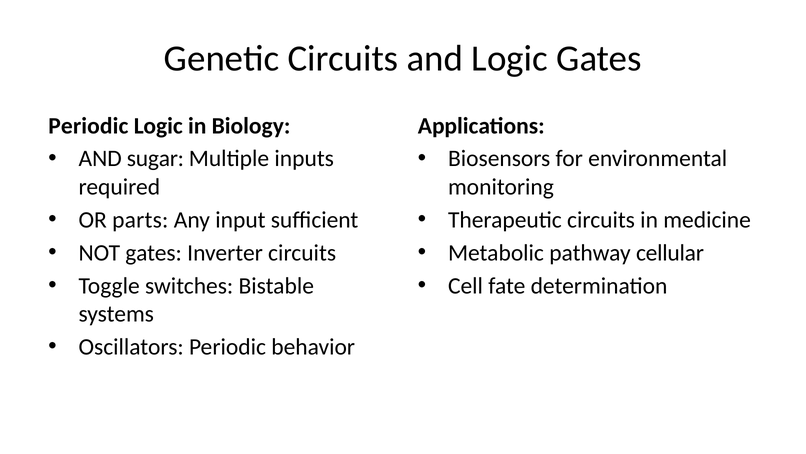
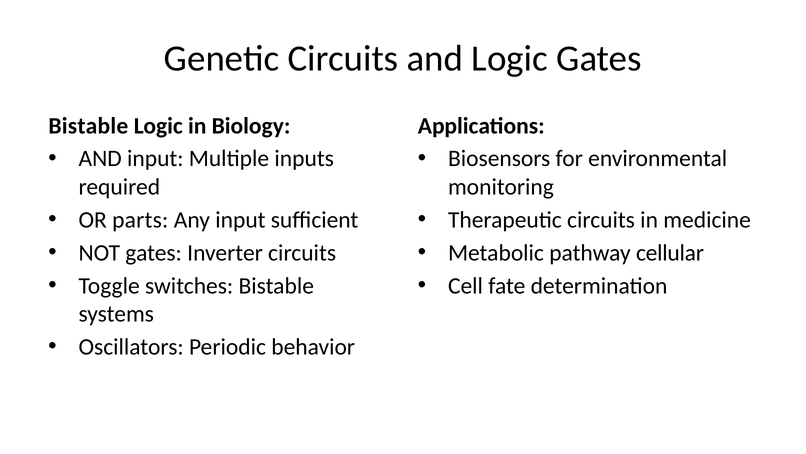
Periodic: Periodic -> Bistable (88, 126)
AND sugar: sugar -> input (155, 158)
